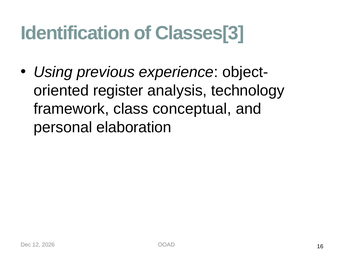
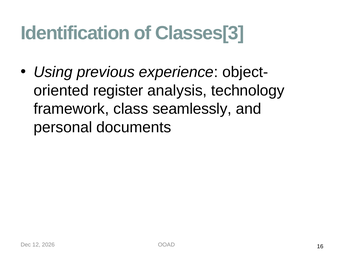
conceptual: conceptual -> seamlessly (192, 109)
elaboration: elaboration -> documents (134, 127)
